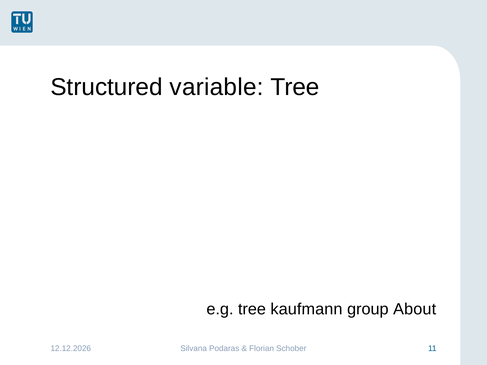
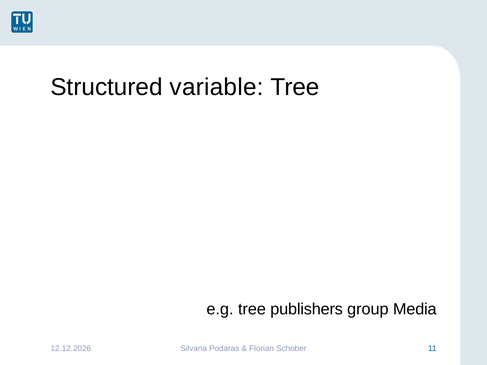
kaufmann: kaufmann -> publishers (307, 309)
About: About -> Media (415, 309)
